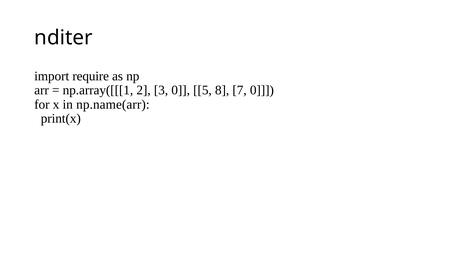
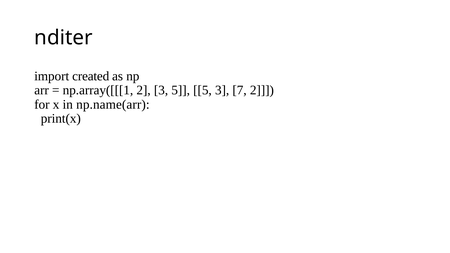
require: require -> created (91, 76)
3 0: 0 -> 5 (181, 90)
5 8: 8 -> 3 (222, 90)
7 0: 0 -> 2 (262, 90)
